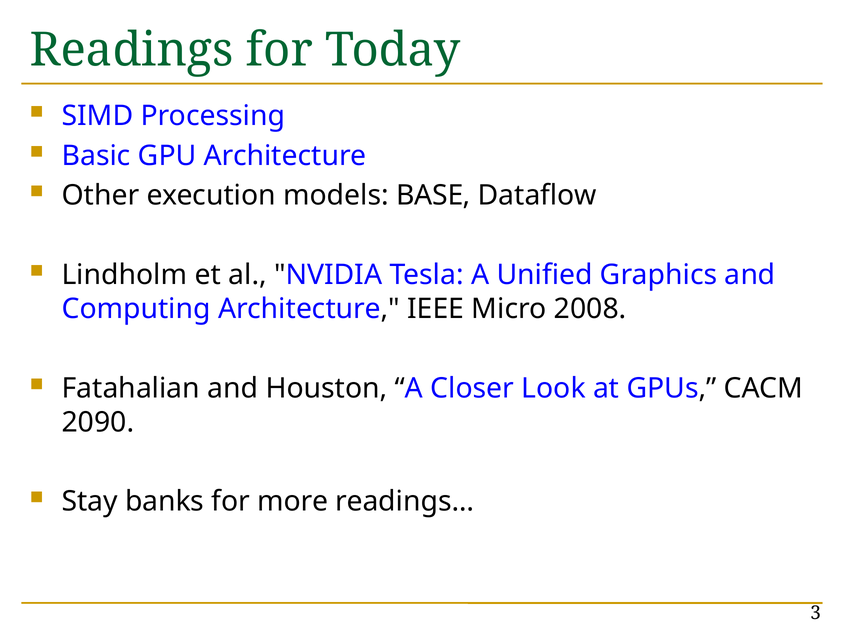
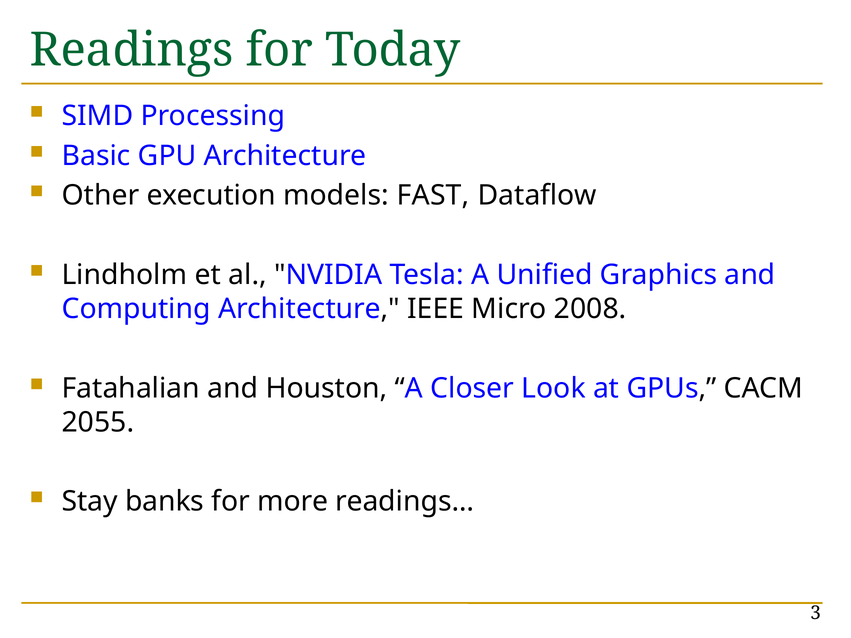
BASE: BASE -> FAST (433, 195)
2090: 2090 -> 2055 (98, 422)
